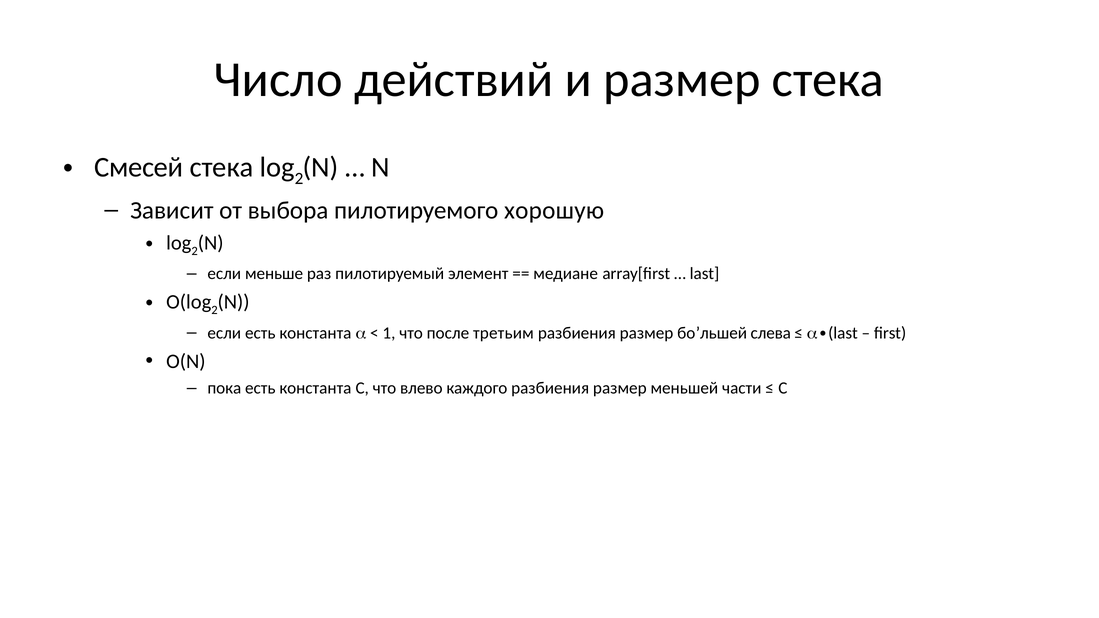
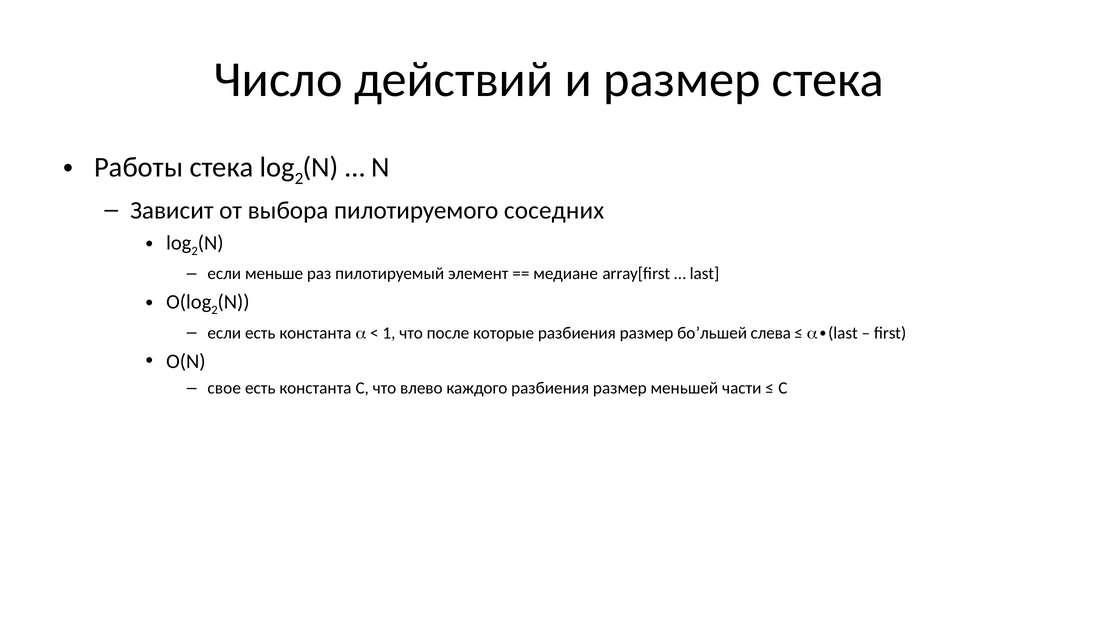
Смесей: Смесей -> Работы (139, 168)
хорошую: хорошую -> соседних (554, 210)
третьим: третьим -> которые (504, 333)
пока: пока -> свое (224, 388)
